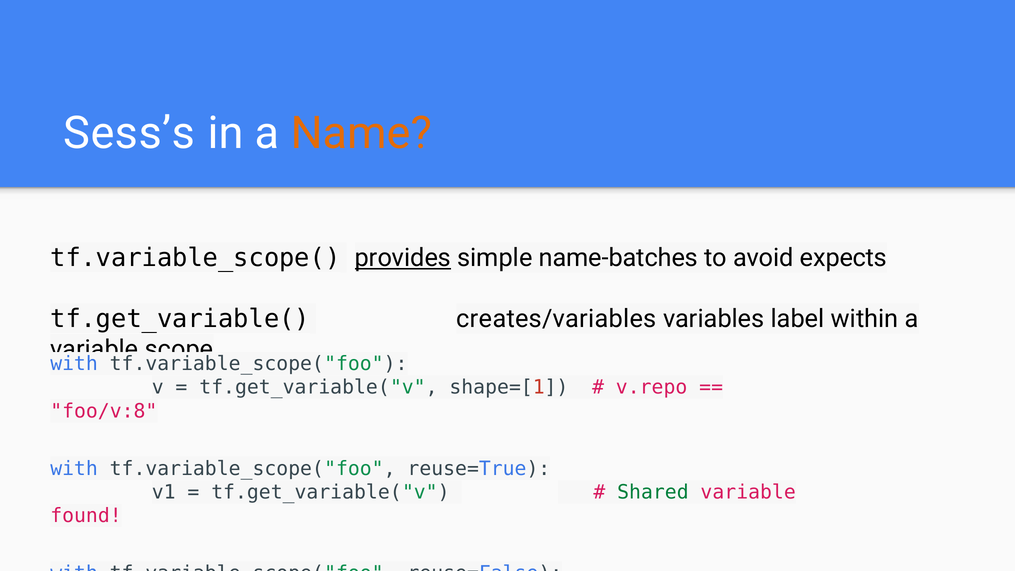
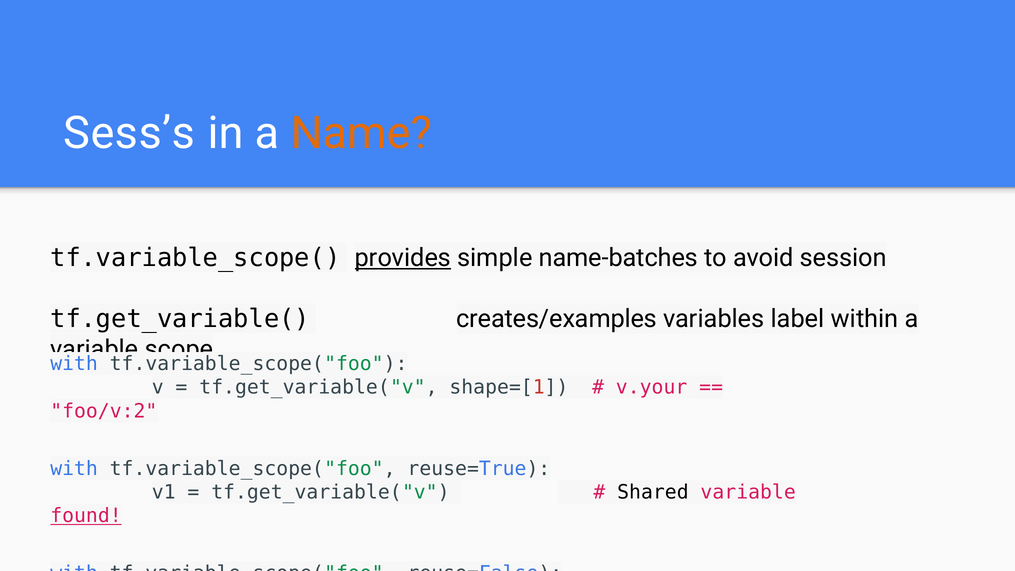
expects: expects -> session (843, 258)
creates/variables: creates/variables -> creates/examples (557, 319)
v.repo: v.repo -> v.your (652, 387)
foo/v:8: foo/v:8 -> foo/v:2 (104, 411)
Shared colour: green -> black (653, 492)
found underline: none -> present (86, 516)
